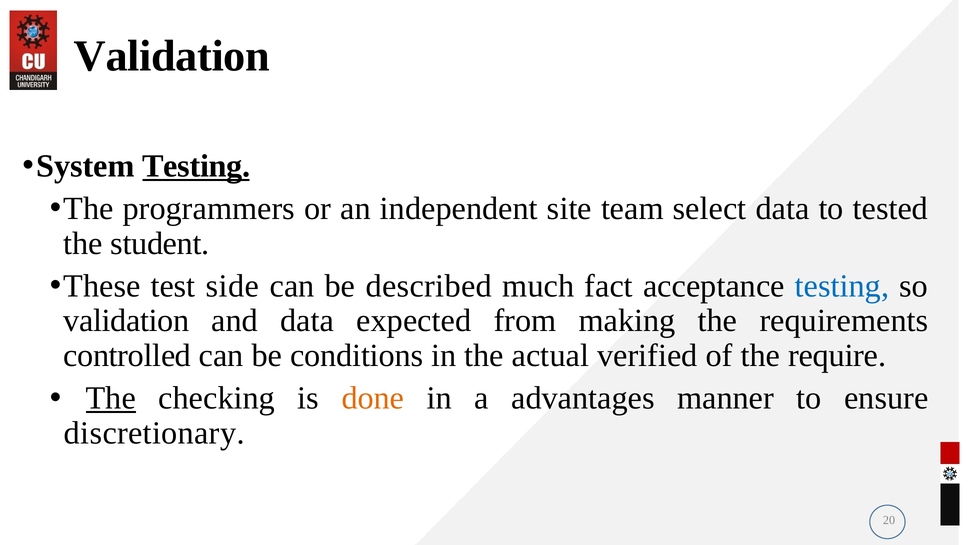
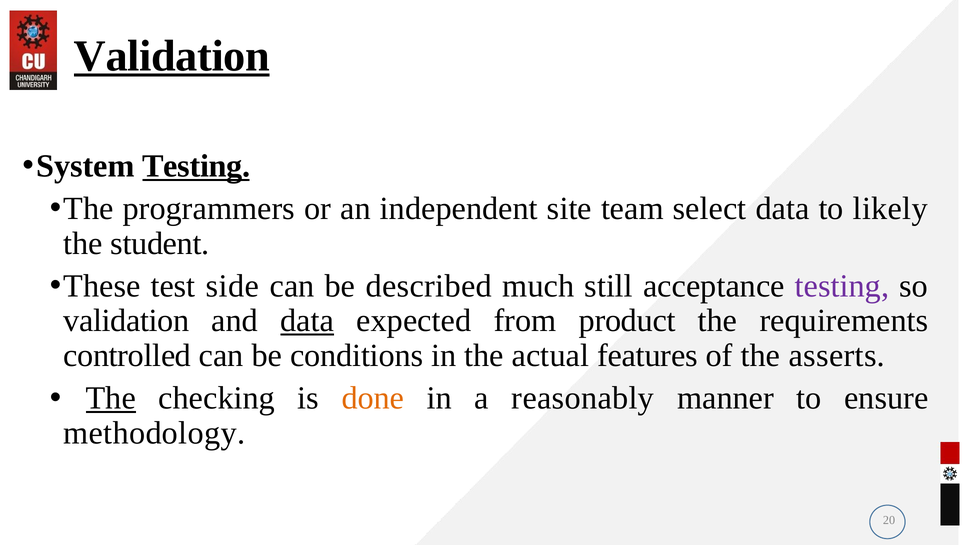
Validation underline: none -> present (172, 56)
tested: tested -> likely (890, 208)
fact: fact -> still (609, 286)
testing colour: blue -> purple (842, 286)
data underline: none -> present (307, 321)
making: making -> product (627, 321)
verified: verified -> features (647, 356)
require: require -> asserts (837, 356)
advantages: advantages -> reasonably (583, 398)
discretionary: discretionary -> methodology (154, 433)
